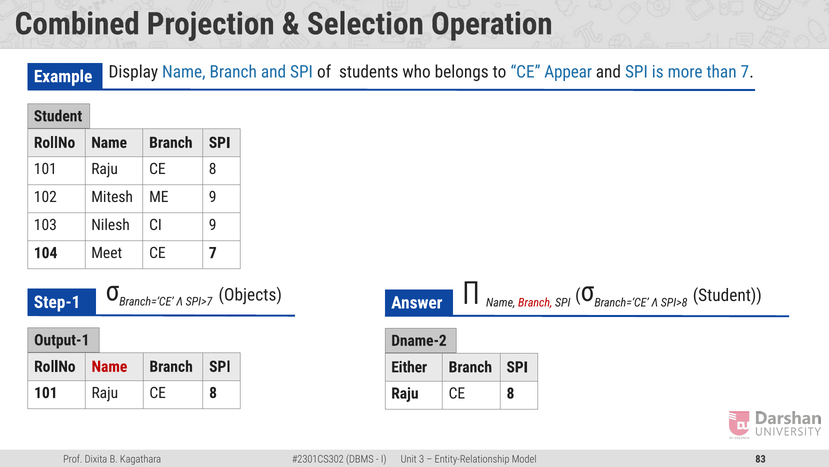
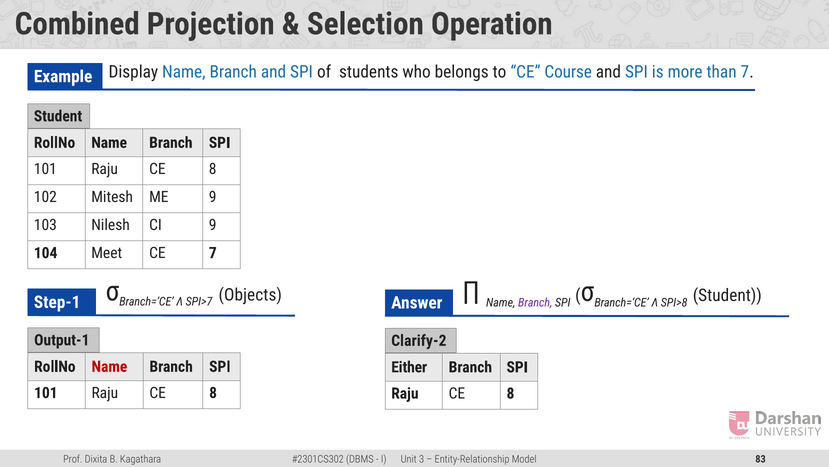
Appear: Appear -> Course (568, 72)
Branch colour: red -> purple (535, 302)
Dname-2: Dname-2 -> Clarify-2 (419, 340)
